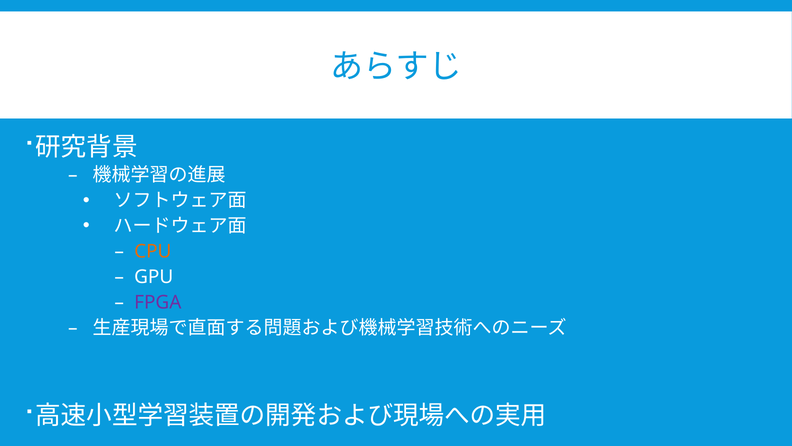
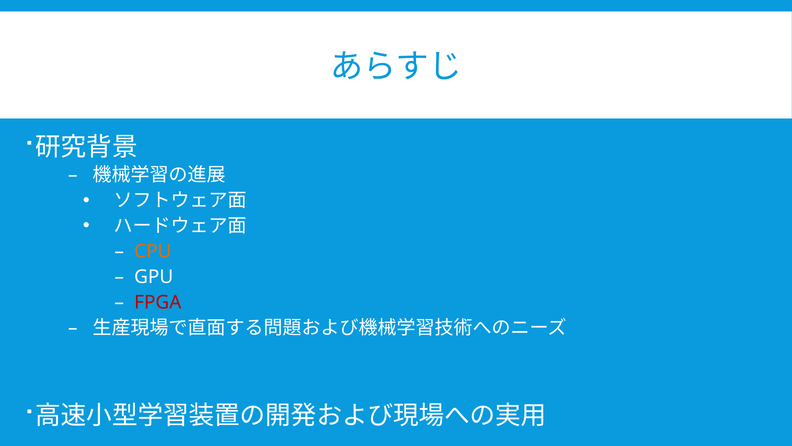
FPGA colour: purple -> red (158, 302)
